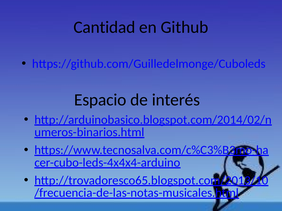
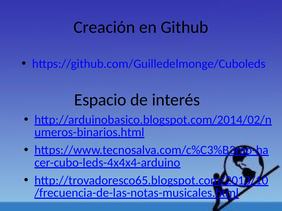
Cantidad: Cantidad -> Creación (104, 27)
